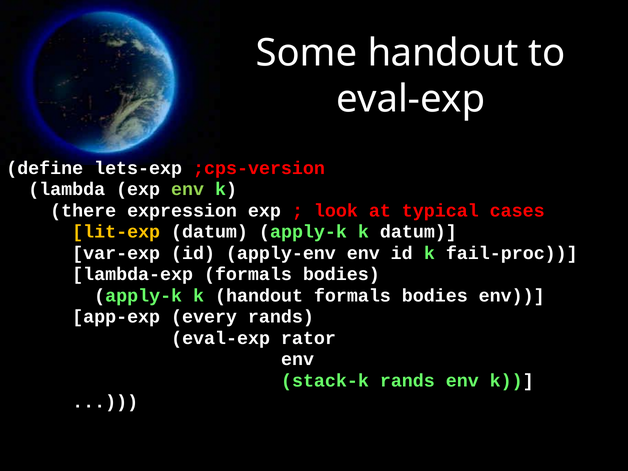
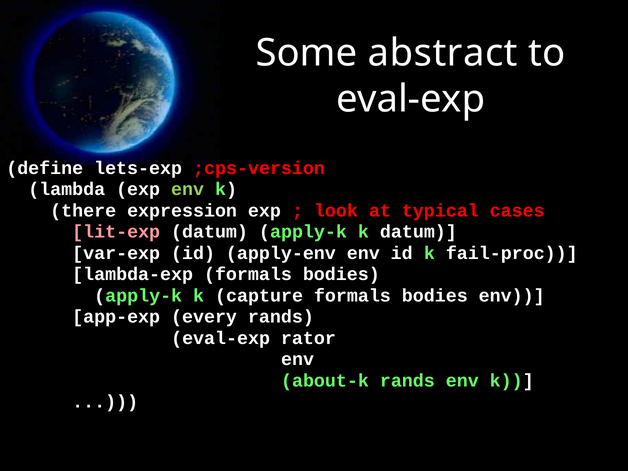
Some handout: handout -> abstract (443, 53)
lit-exp colour: yellow -> pink (116, 232)
k handout: handout -> capture (259, 296)
stack-k: stack-k -> about-k (325, 381)
